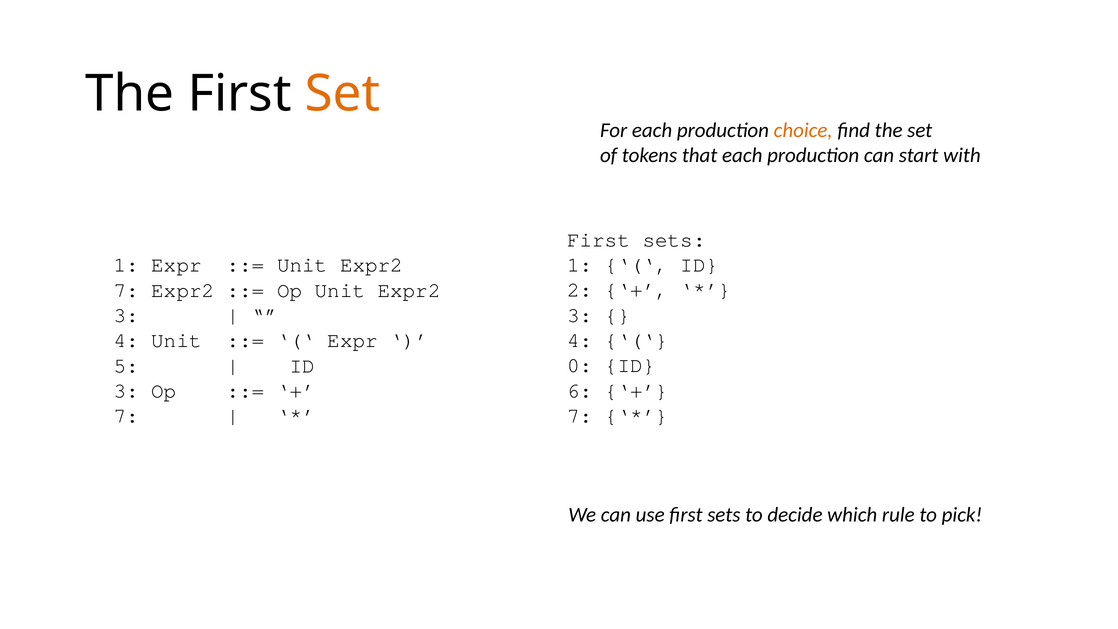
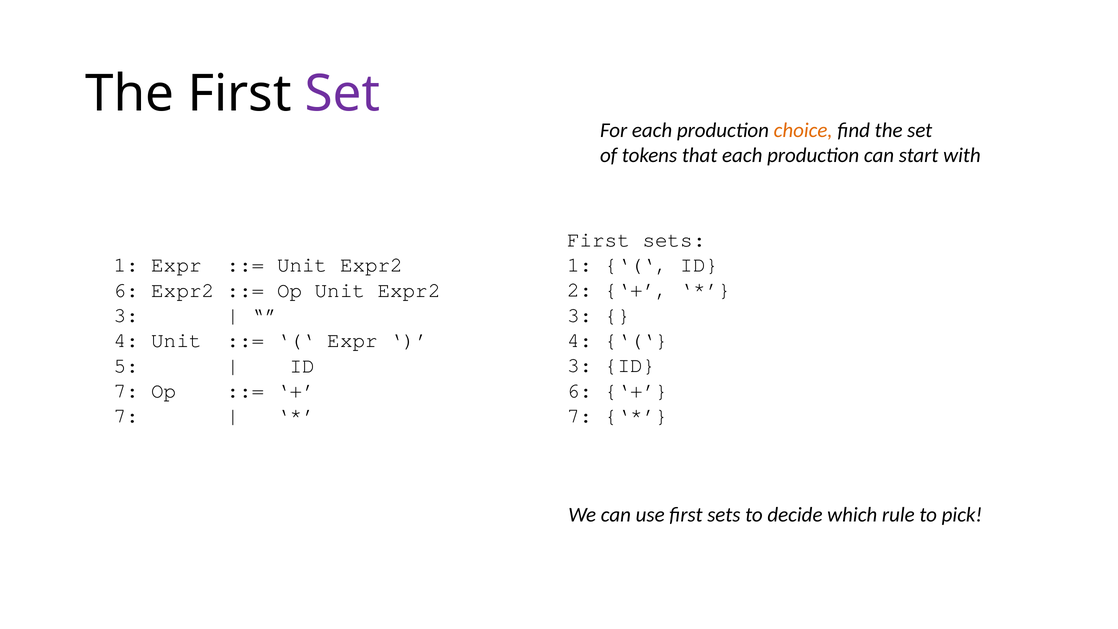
Set colour: orange -> purple (343, 94)
7: 7 -> 6 (126, 290)
0: 0 -> 3 (580, 365)
3: 3 -> 7 (126, 391)
